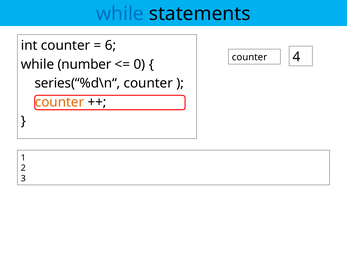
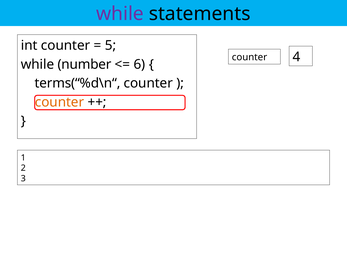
while colour: blue -> purple (120, 14)
6: 6 -> 5 (111, 45)
0: 0 -> 6 (139, 64)
series(“%d\n“: series(“%d\n“ -> terms(“%d\n“ (78, 83)
